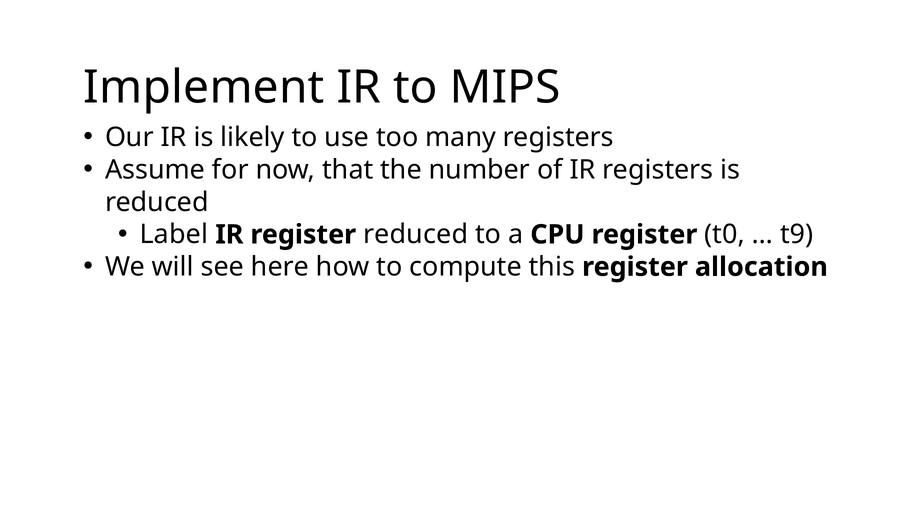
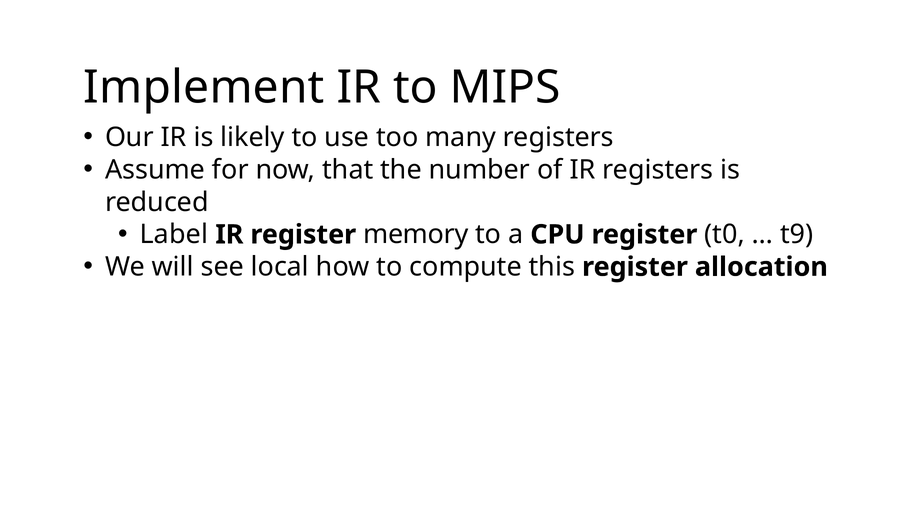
register reduced: reduced -> memory (416, 234)
here: here -> local (280, 267)
